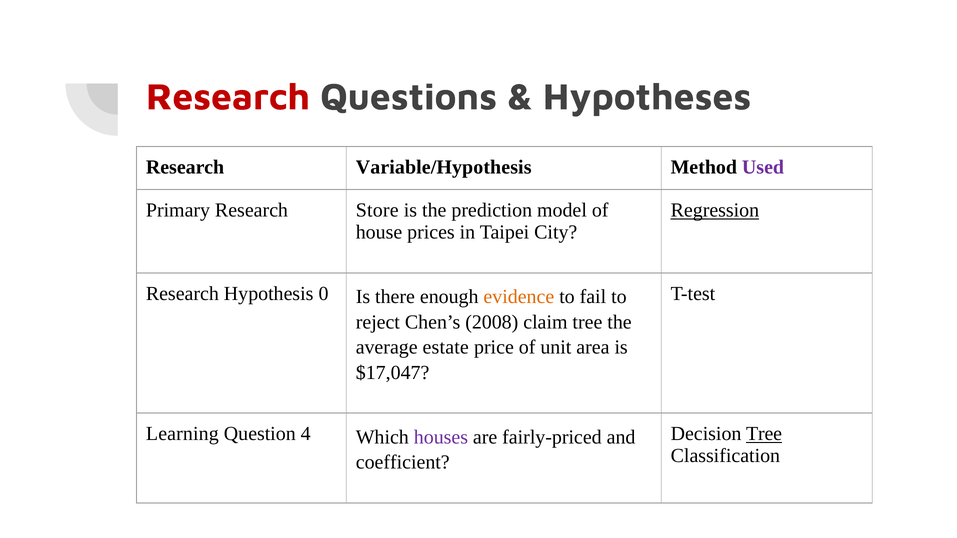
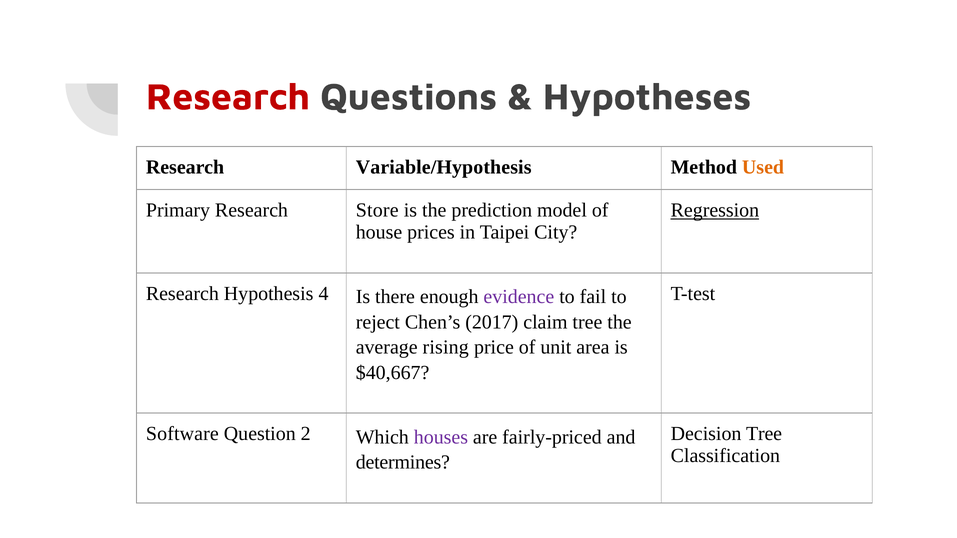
Used colour: purple -> orange (763, 167)
0: 0 -> 4 (323, 294)
evidence colour: orange -> purple (519, 297)
2008: 2008 -> 2017 (492, 322)
estate: estate -> rising (446, 348)
$17,047: $17,047 -> $40,667 (393, 373)
Learning: Learning -> Software (182, 434)
4: 4 -> 2 (306, 434)
Tree underline: present -> none (764, 434)
coefficient: coefficient -> determines (403, 463)
